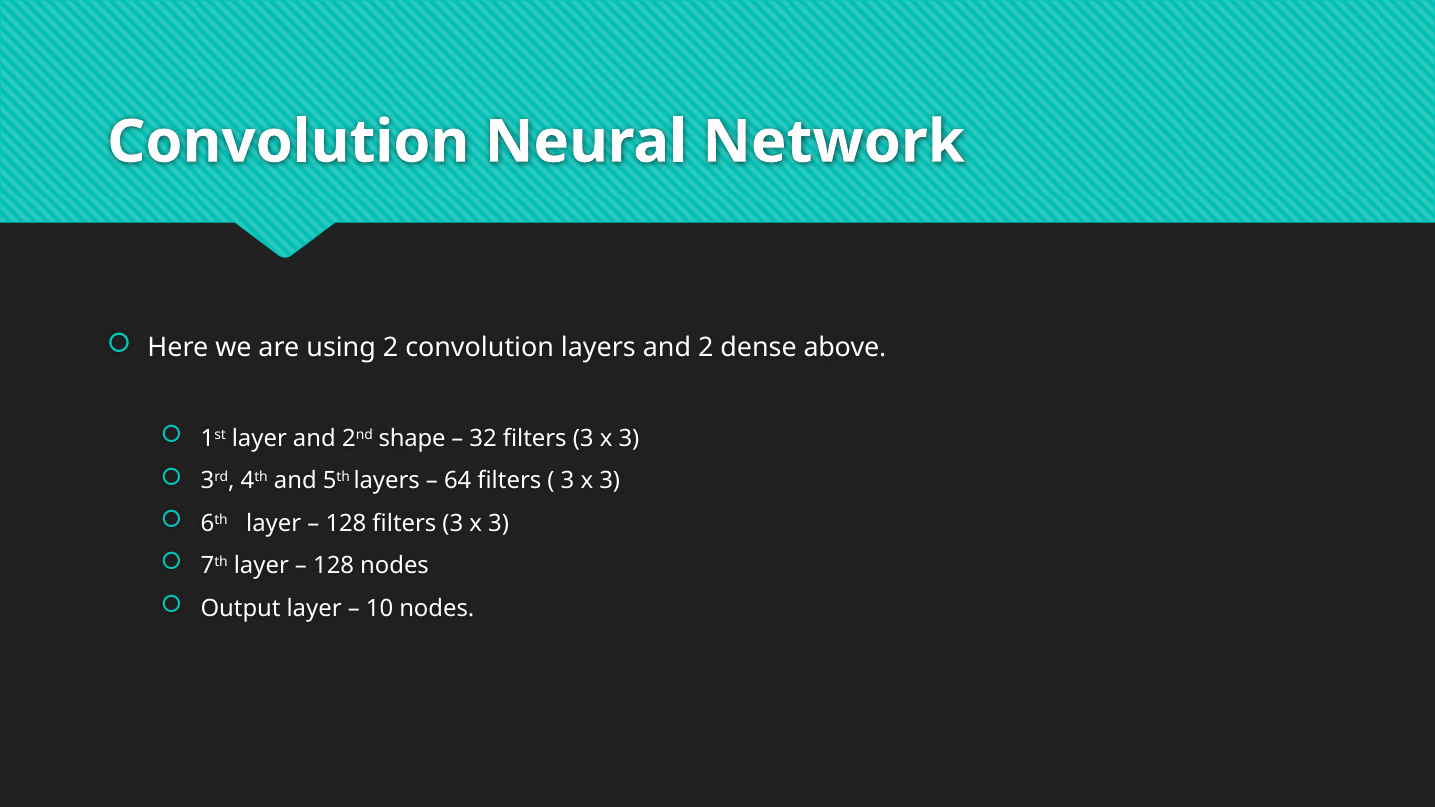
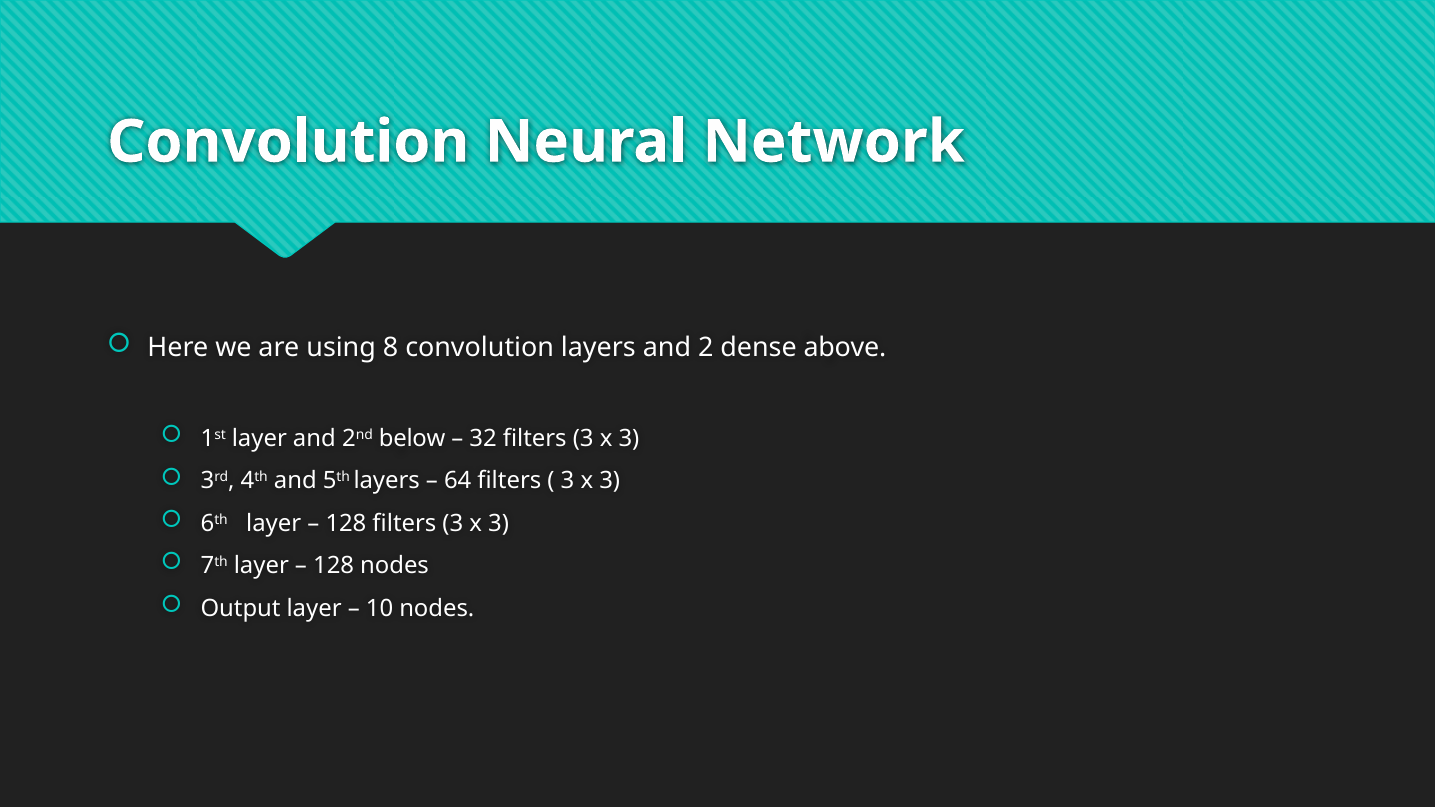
using 2: 2 -> 8 (391, 348)
shape: shape -> below (412, 439)
